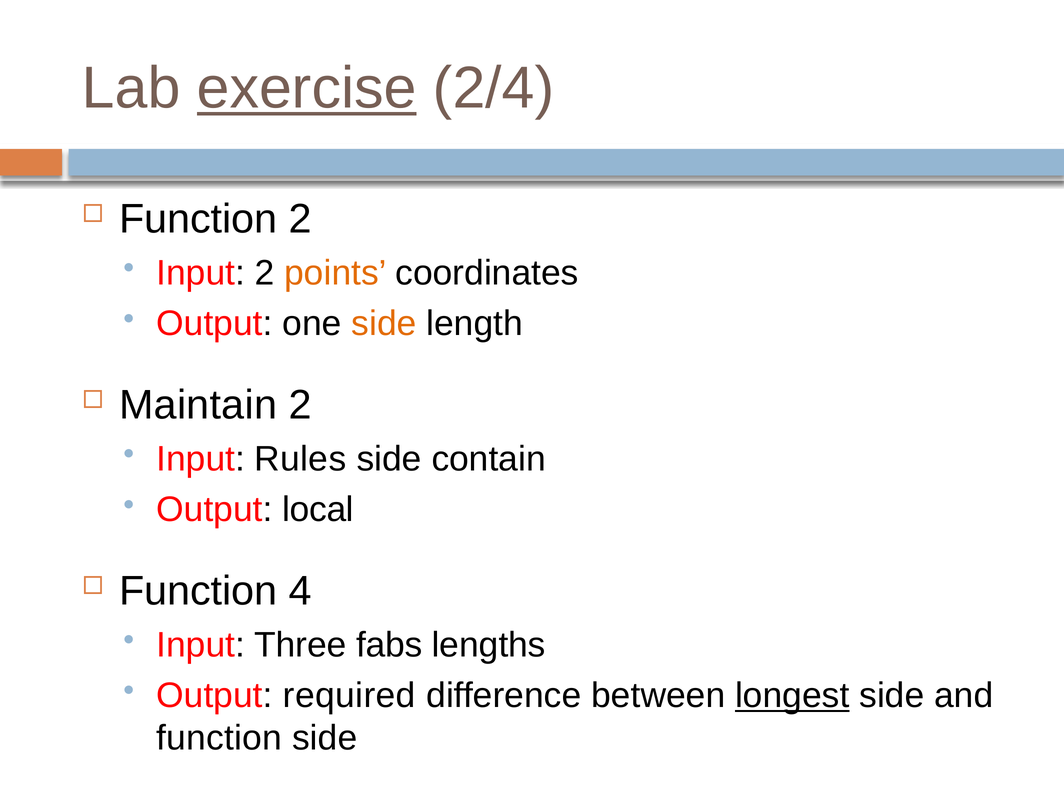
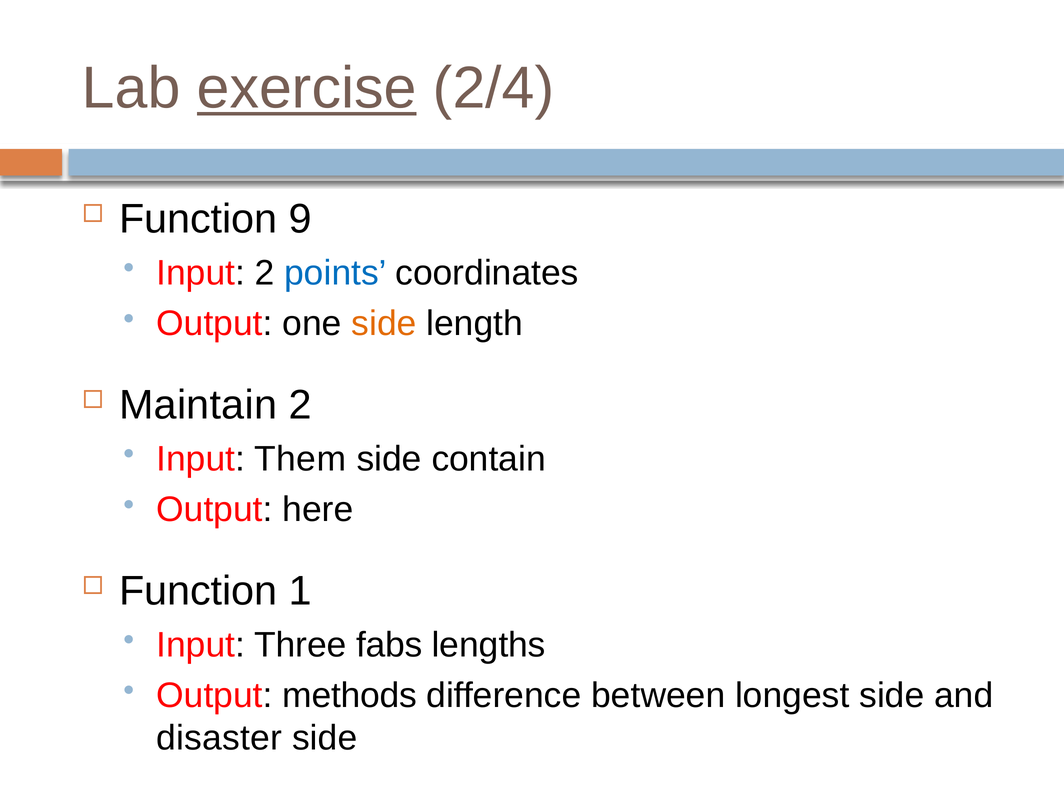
Function 2: 2 -> 9 (300, 219)
points colour: orange -> blue (335, 273)
Rules: Rules -> Them (300, 459)
local: local -> here (318, 510)
4: 4 -> 1 (300, 591)
required: required -> methods (350, 696)
longest underline: present -> none (792, 696)
function: function -> disaster (219, 738)
